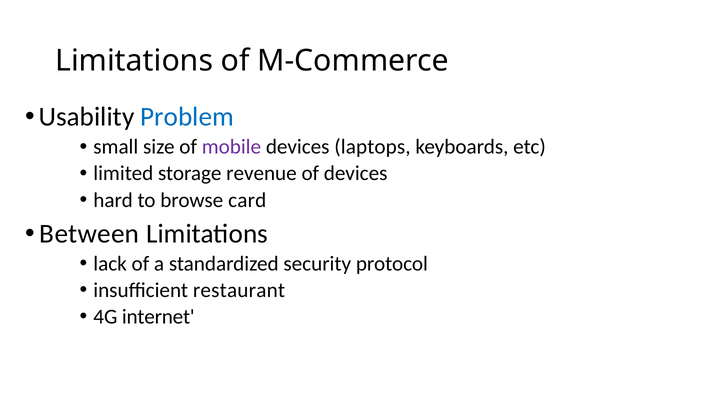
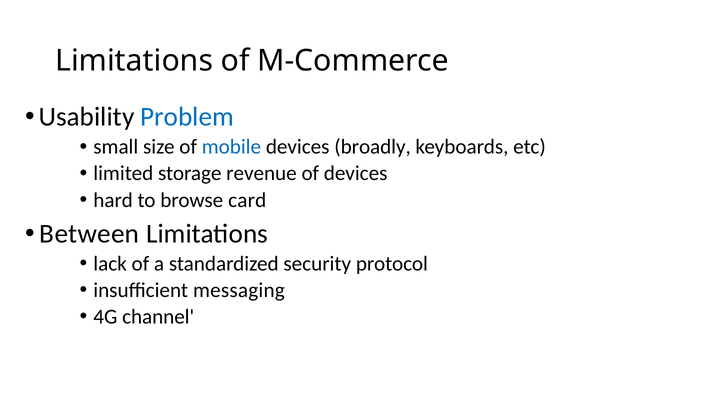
mobile colour: purple -> blue (231, 147)
laptops: laptops -> broadly (373, 147)
restaurant: restaurant -> messaging (239, 290)
internet: internet -> channel (158, 317)
